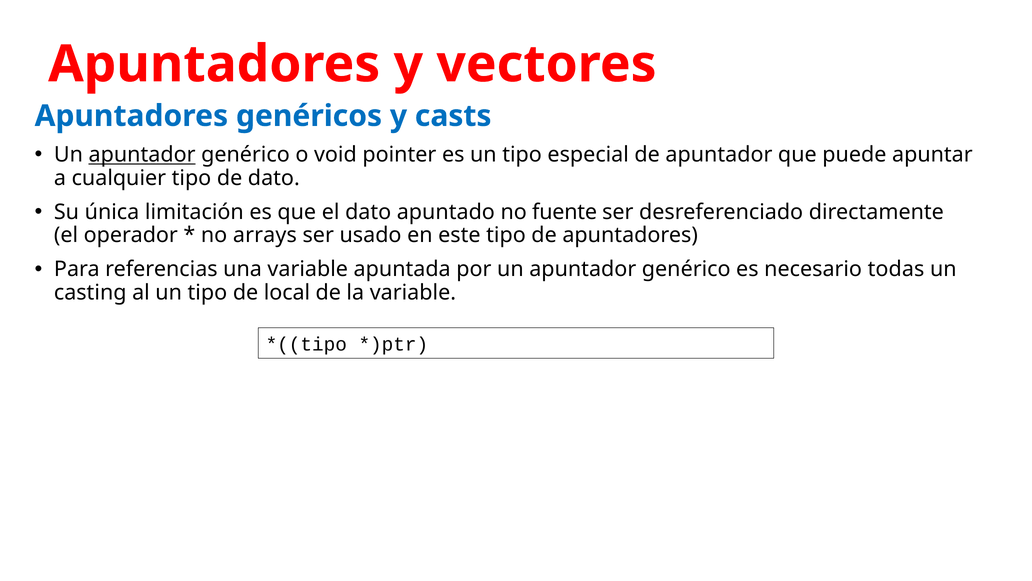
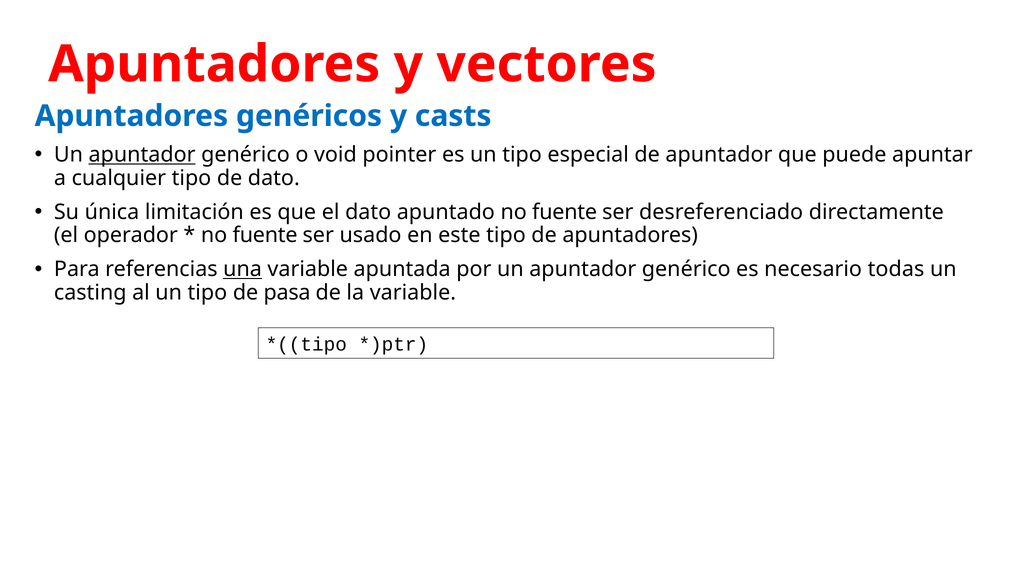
arrays: arrays -> fuente (265, 235)
una underline: none -> present (243, 269)
local: local -> pasa (287, 292)
